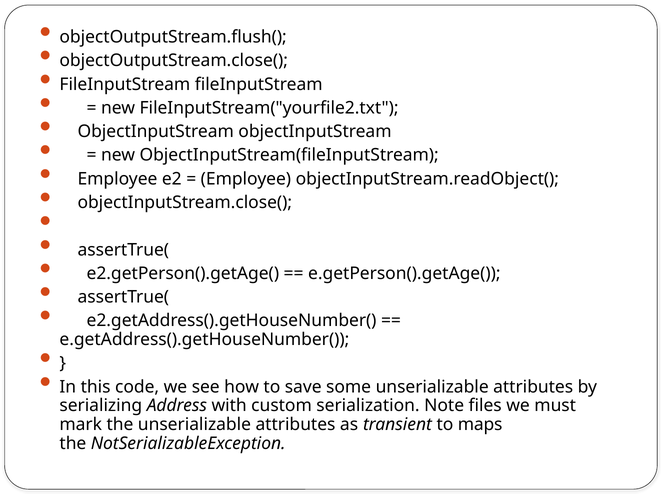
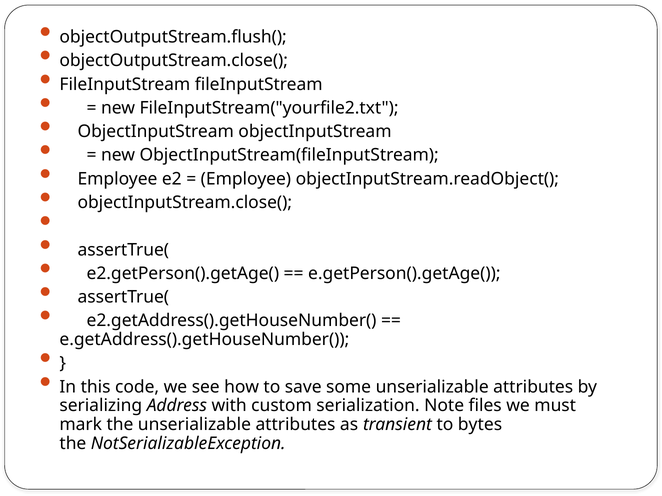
maps: maps -> bytes (480, 425)
